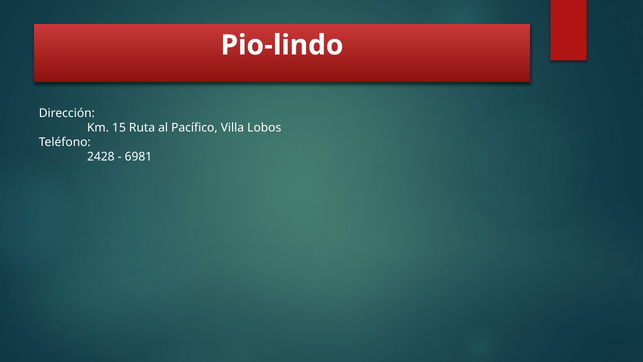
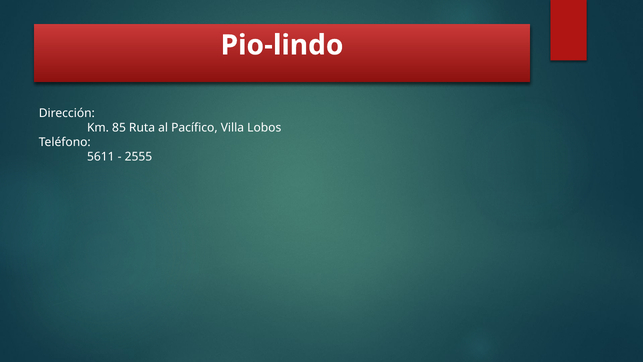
15: 15 -> 85 (119, 128)
2428: 2428 -> 5611 (101, 157)
6981: 6981 -> 2555 (138, 157)
